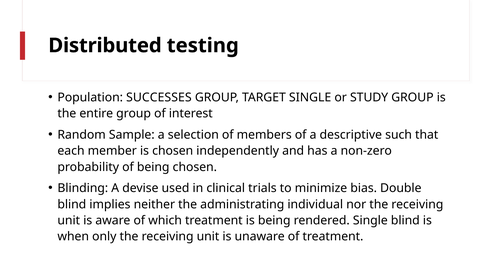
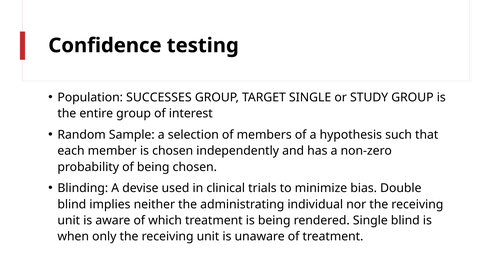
Distributed: Distributed -> Confidence (105, 45)
descriptive: descriptive -> hypothesis (351, 134)
